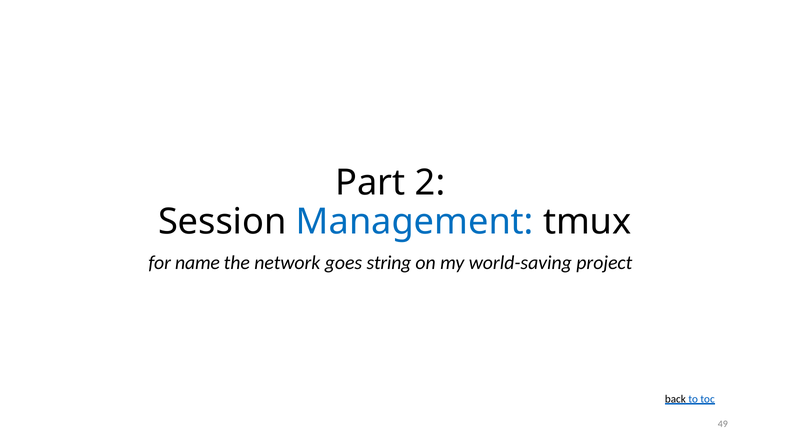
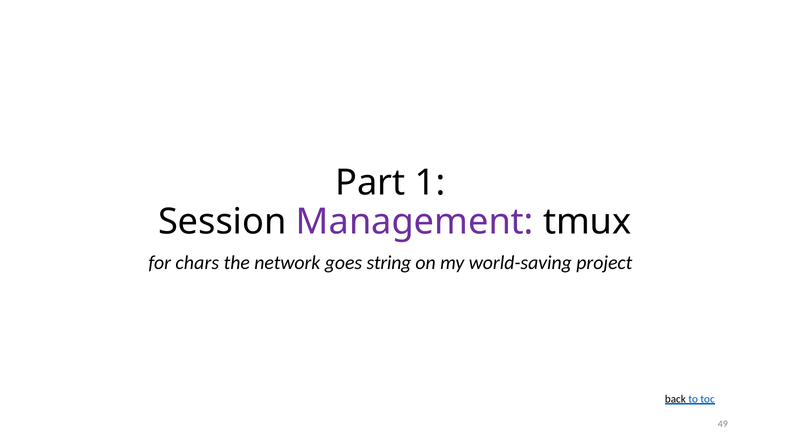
2: 2 -> 1 (430, 183)
Management colour: blue -> purple (415, 222)
name: name -> chars (197, 263)
